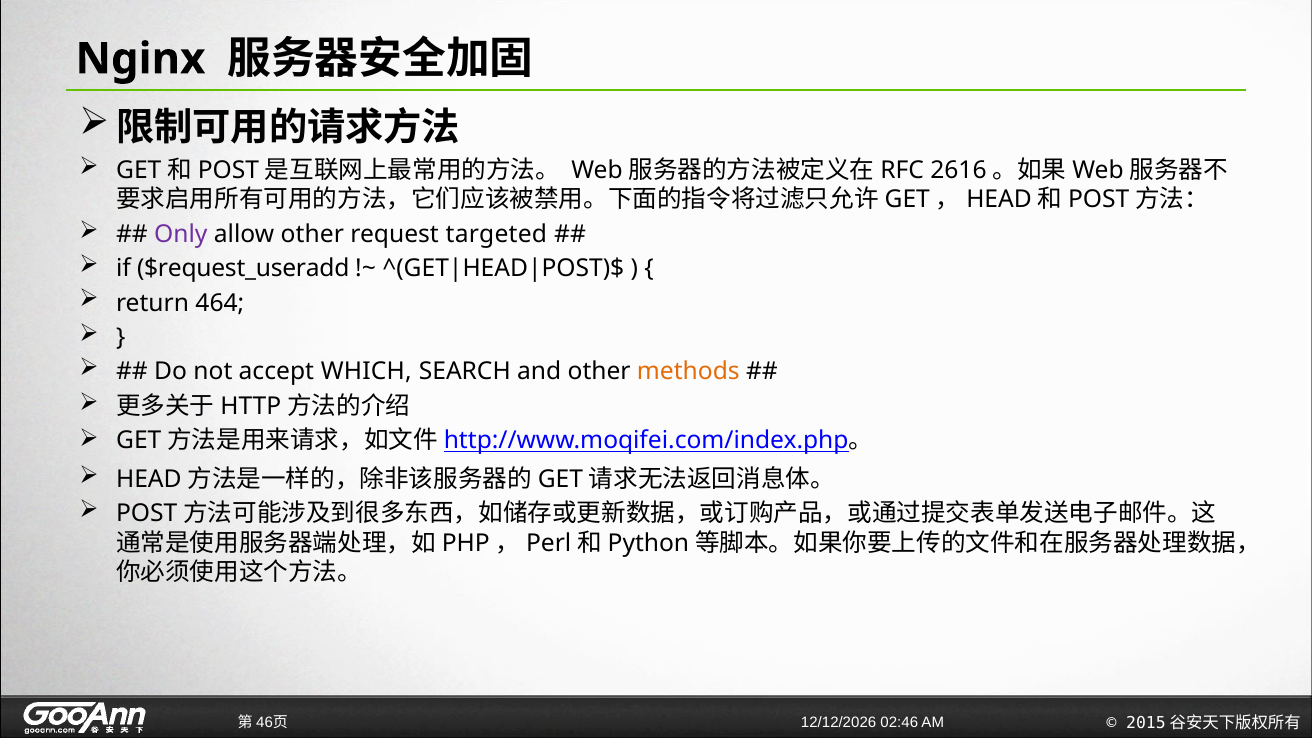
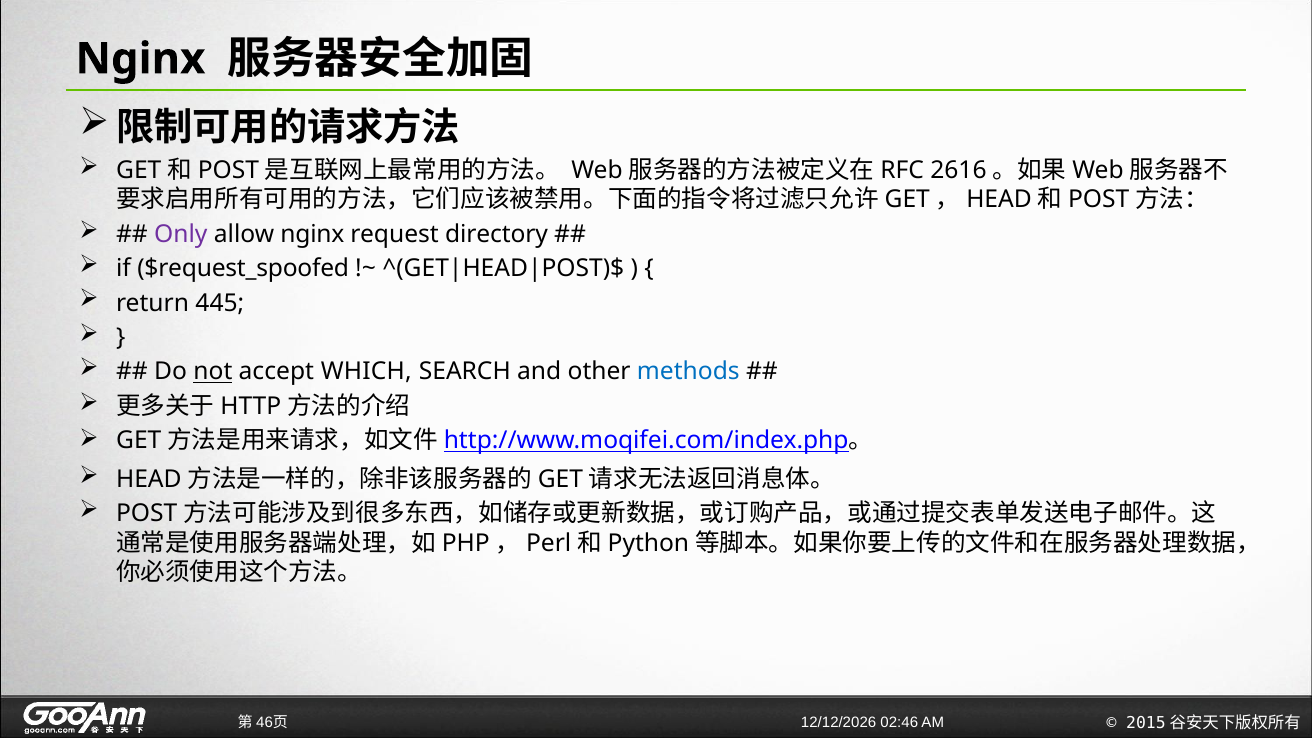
allow other: other -> nginx (312, 234)
targeted: targeted -> directory (497, 234)
$request_useradd: $request_useradd -> $request_spoofed (243, 268)
464: 464 -> 445 (220, 303)
not underline: none -> present (213, 372)
methods colour: orange -> blue (688, 372)
